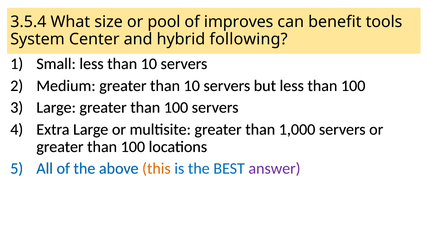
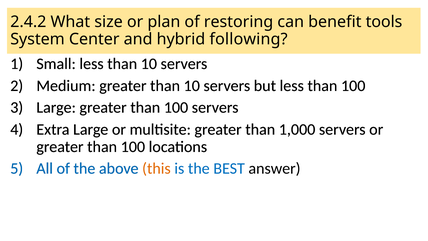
3.5.4: 3.5.4 -> 2.4.2 (28, 22)
pool: pool -> plan (164, 22)
improves: improves -> restoring (239, 22)
answer colour: purple -> black (275, 168)
